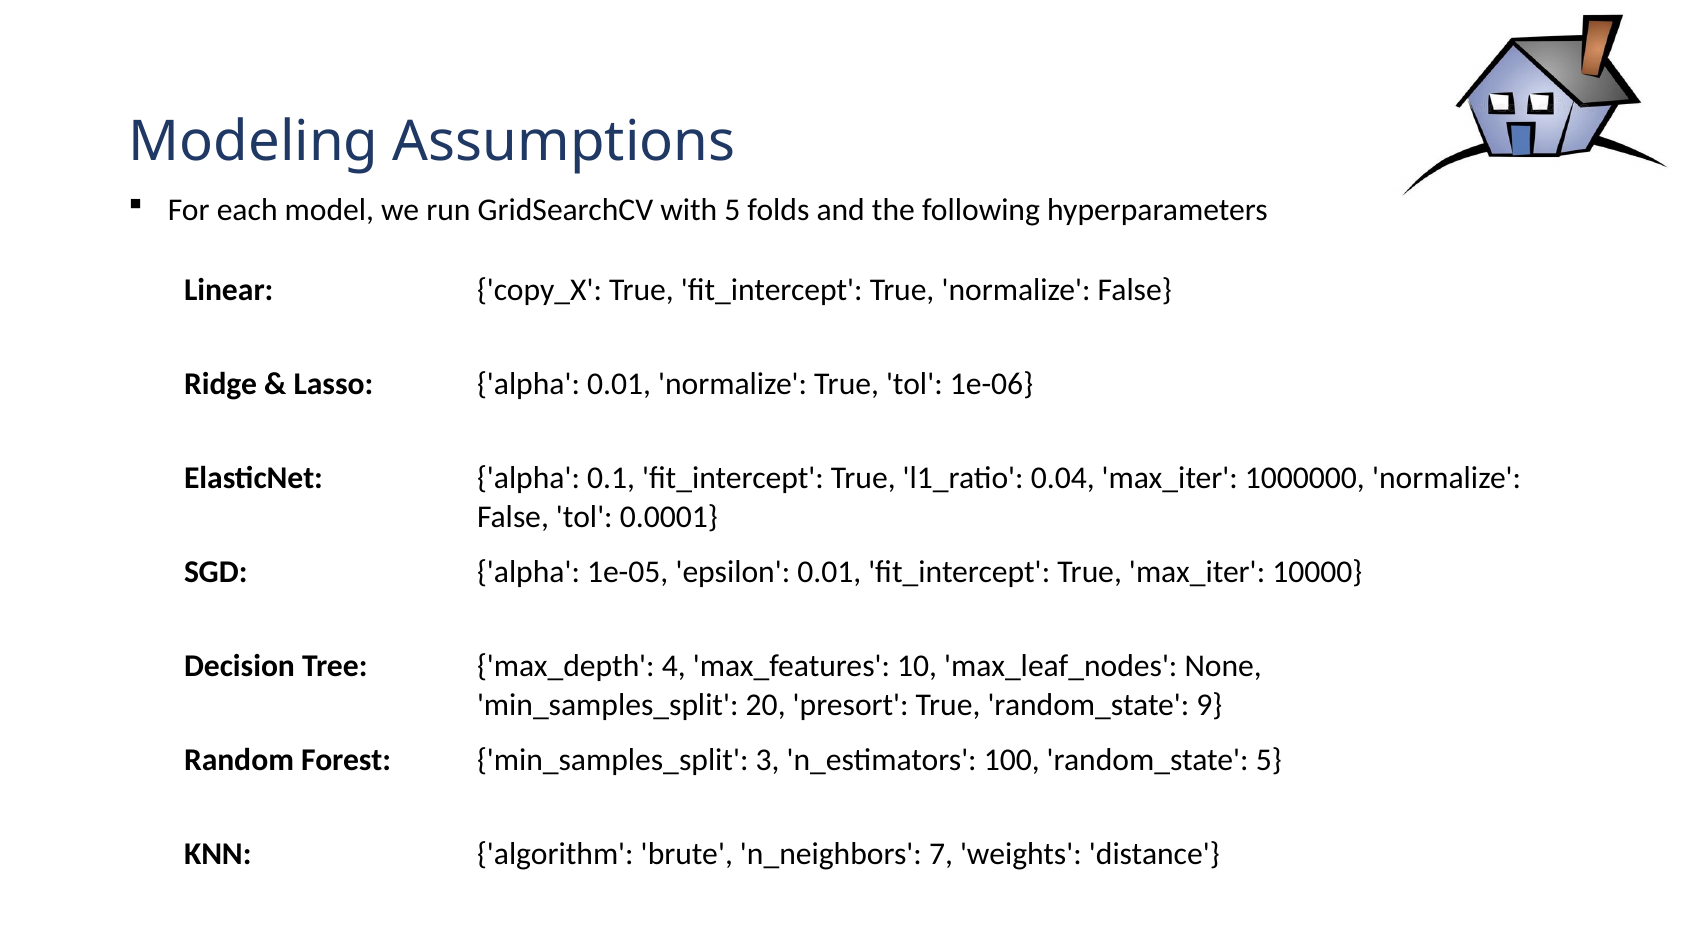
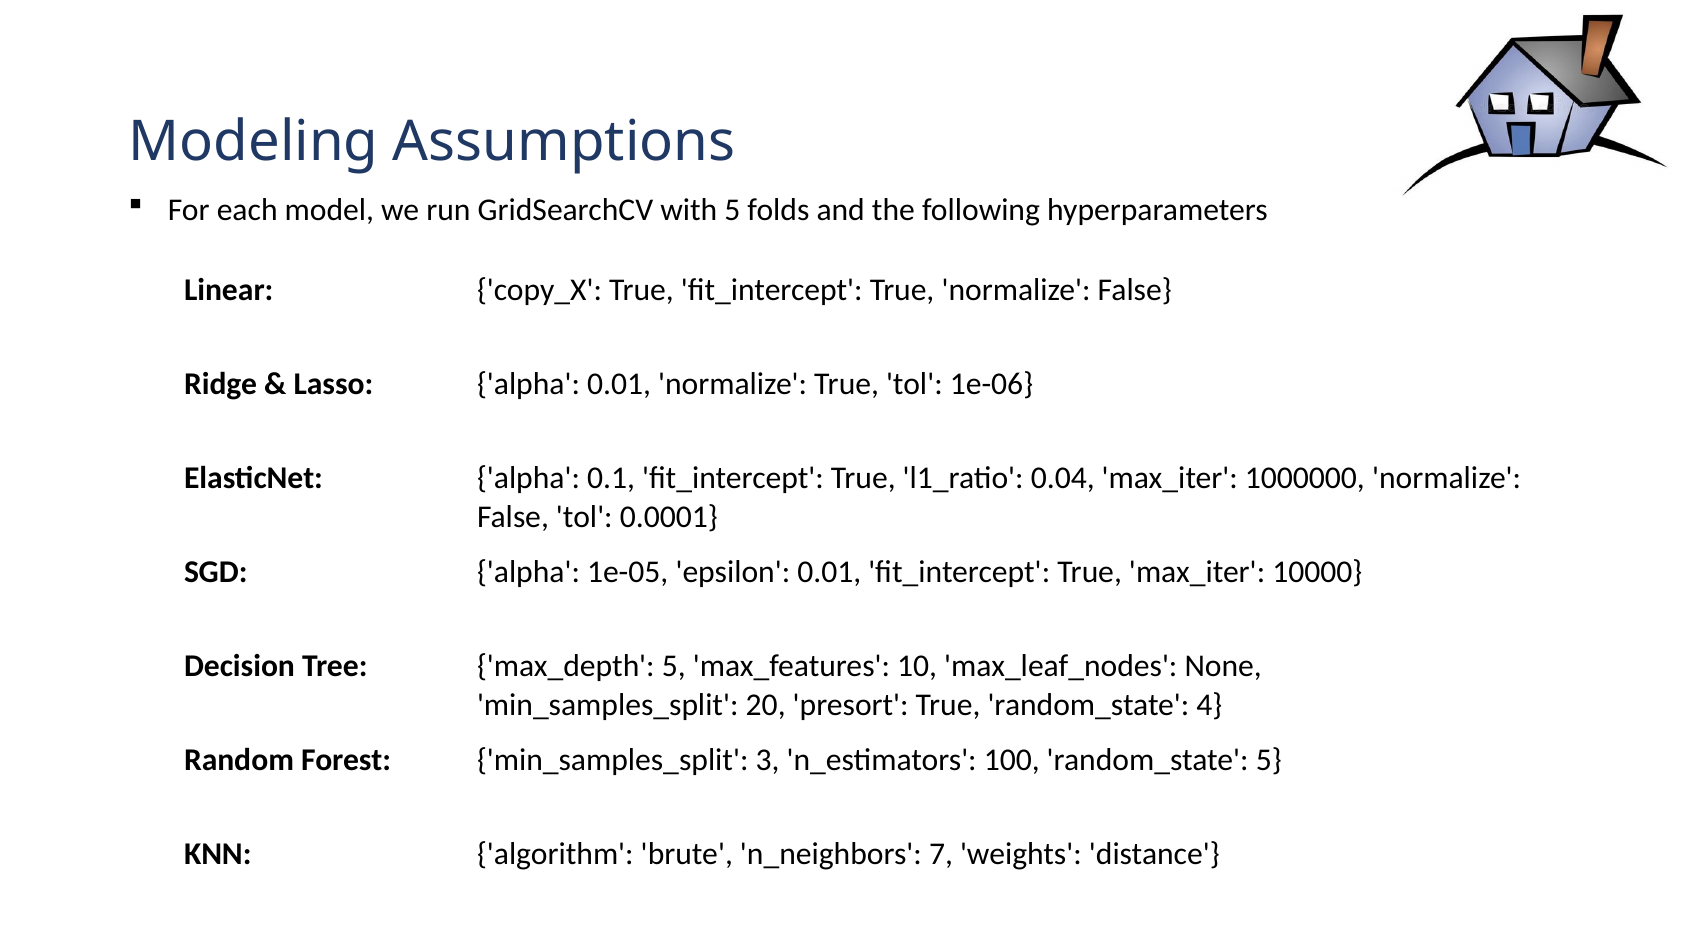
4: 4 -> 5 (674, 666)
9: 9 -> 4 (1209, 705)
